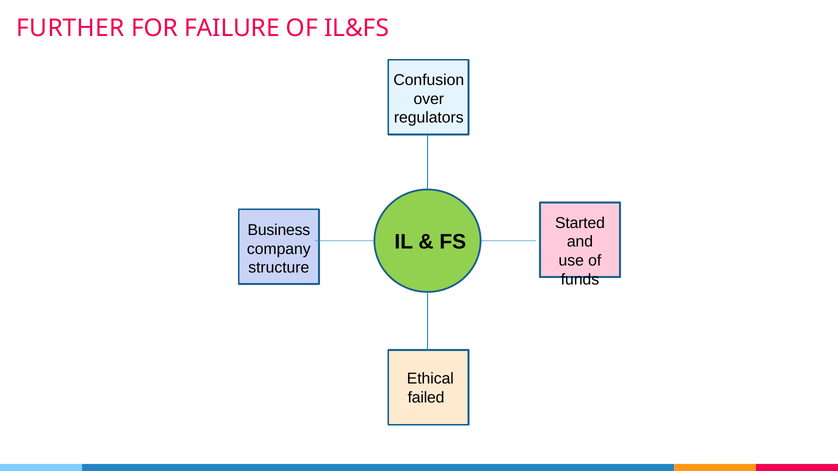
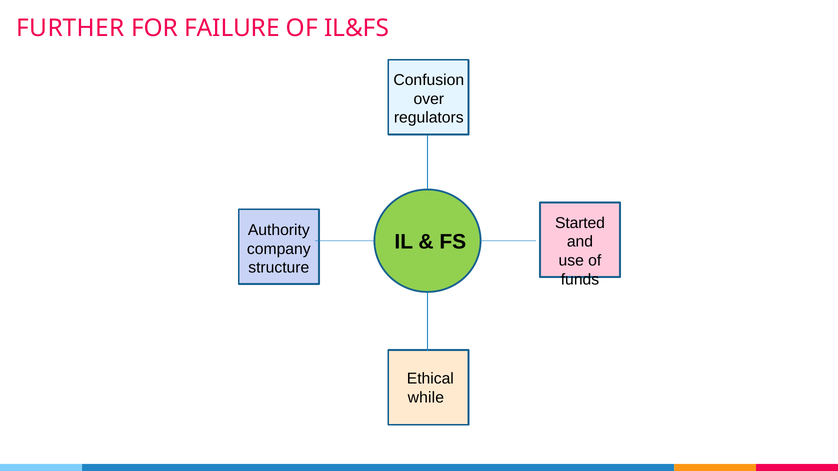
Business: Business -> Authority (279, 230)
failed: failed -> while (426, 398)
